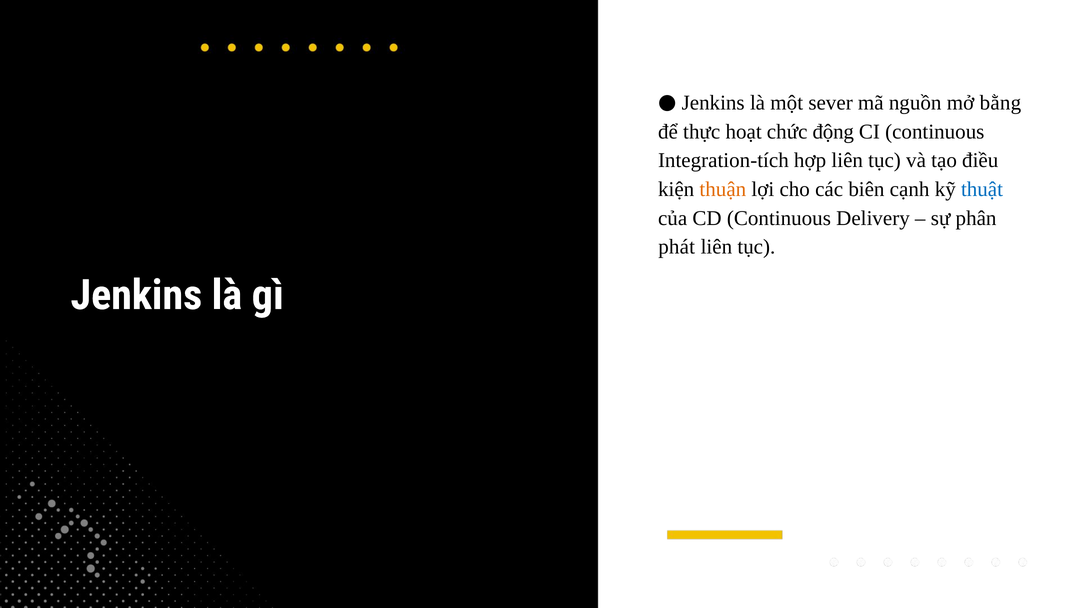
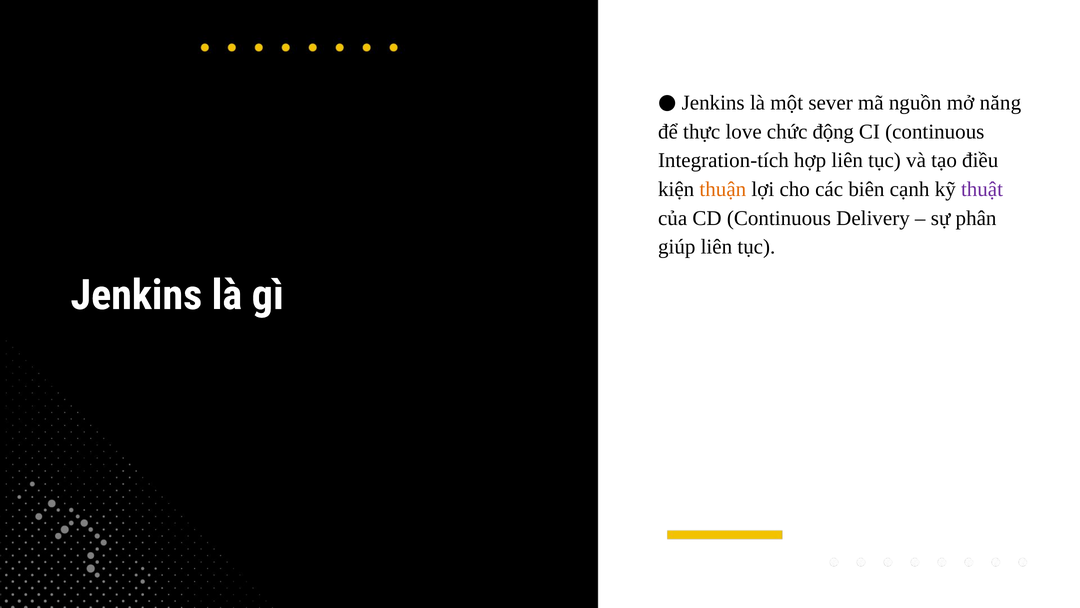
bằng: bằng -> năng (1000, 103)
hoạt: hoạt -> love (744, 132)
thuật colour: blue -> purple (982, 189)
phát: phát -> giúp (677, 247)
